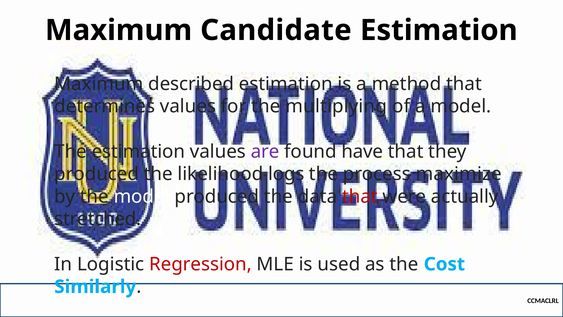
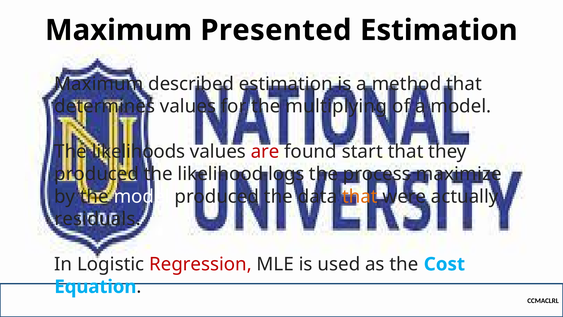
Candidate: Candidate -> Presented (276, 30)
The estimation: estimation -> likelihoods (138, 151)
are colour: purple -> red (265, 151)
have: have -> start (362, 151)
that colour: red -> orange (360, 196)
stretched: stretched -> residuals (98, 219)
Similarly: Similarly -> Equation (95, 286)
